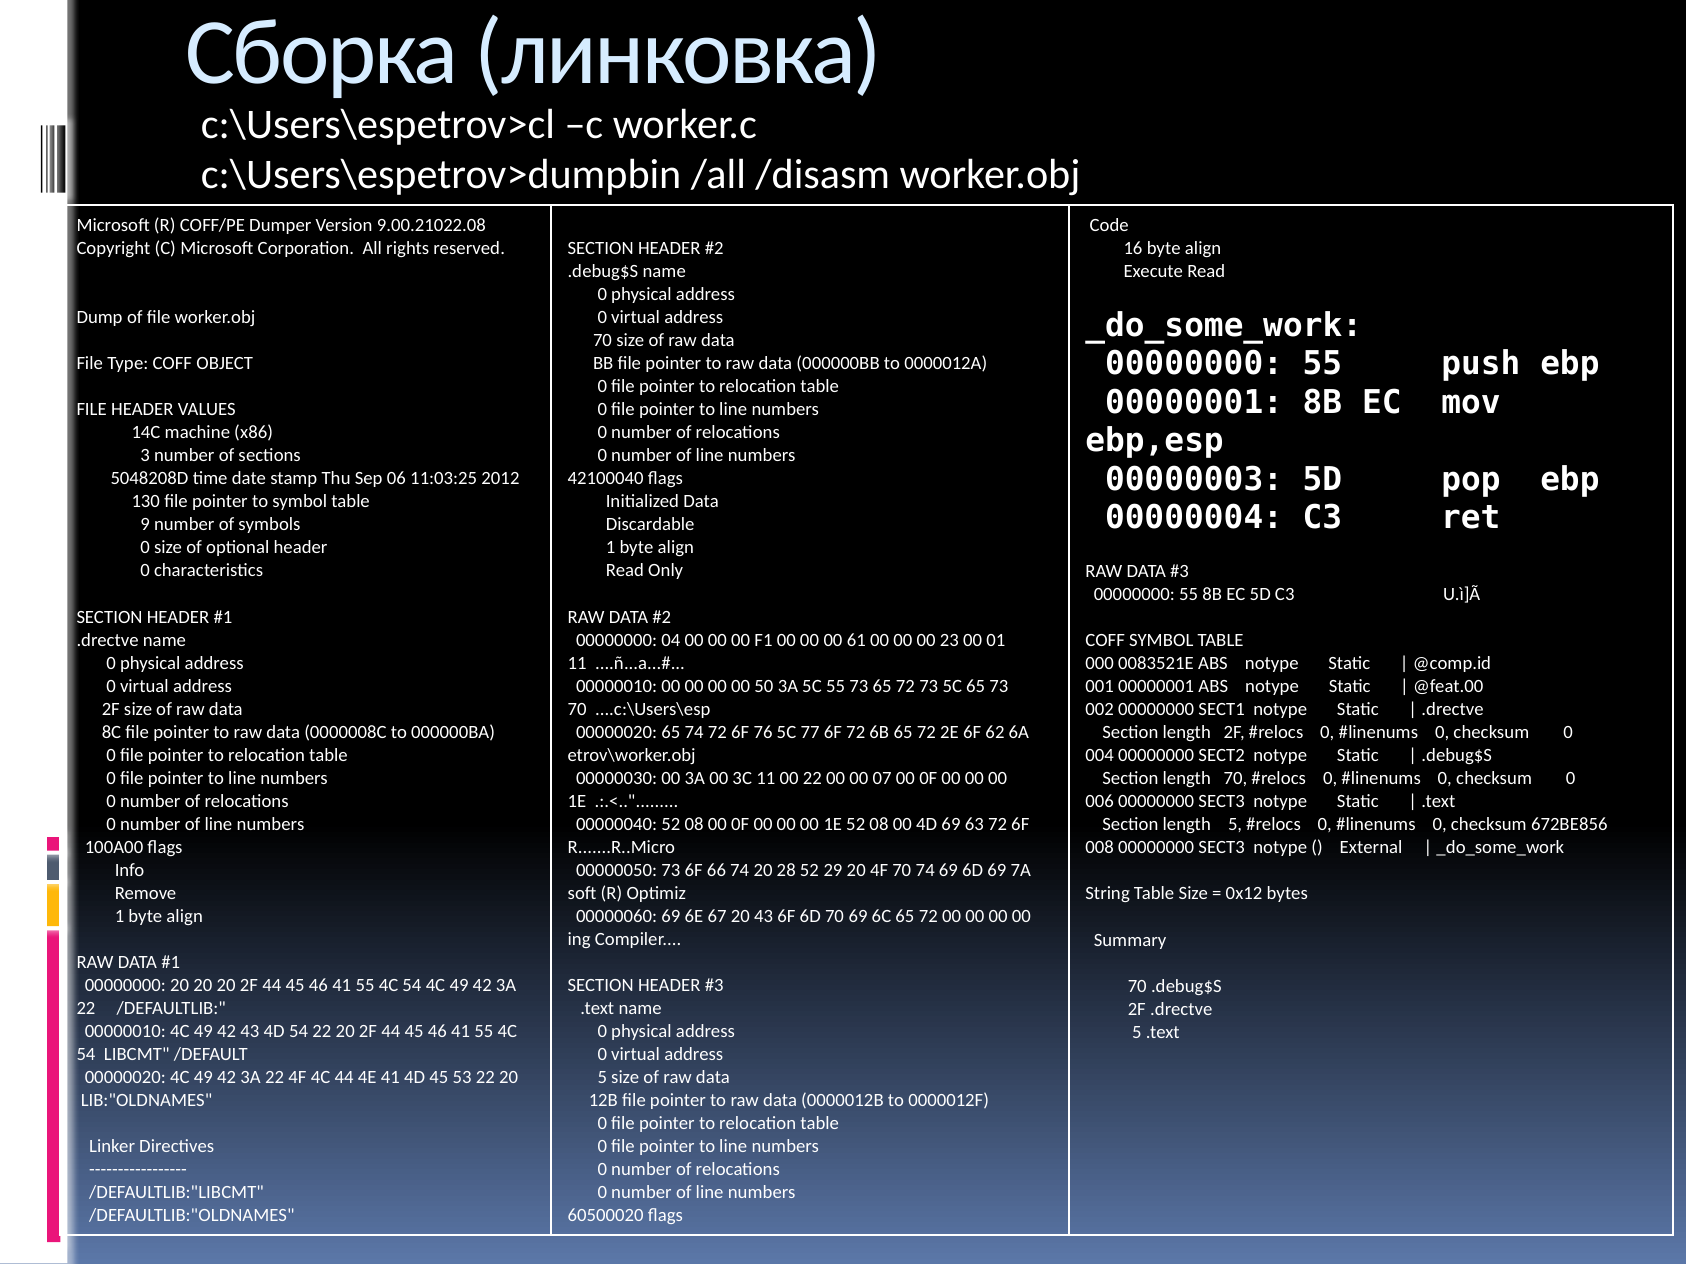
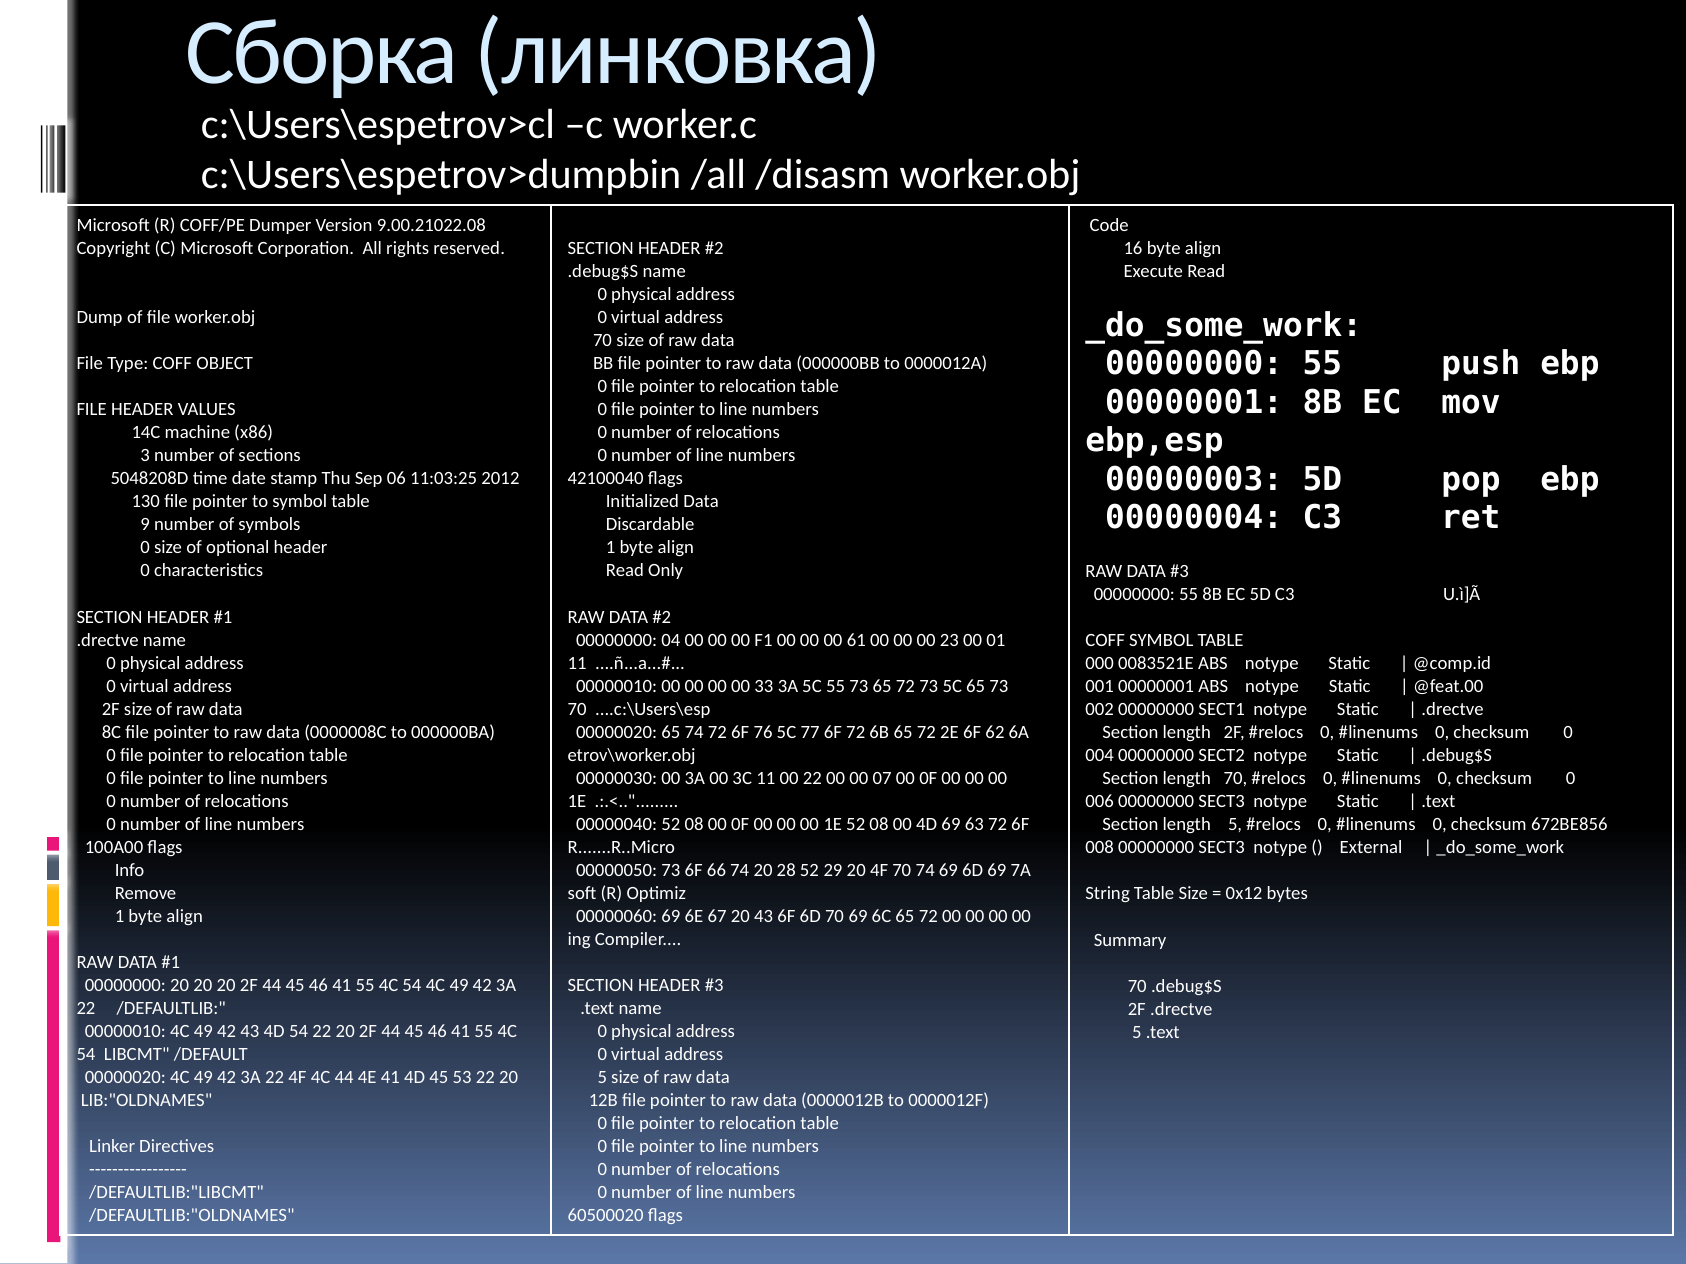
50: 50 -> 33 (764, 686)
